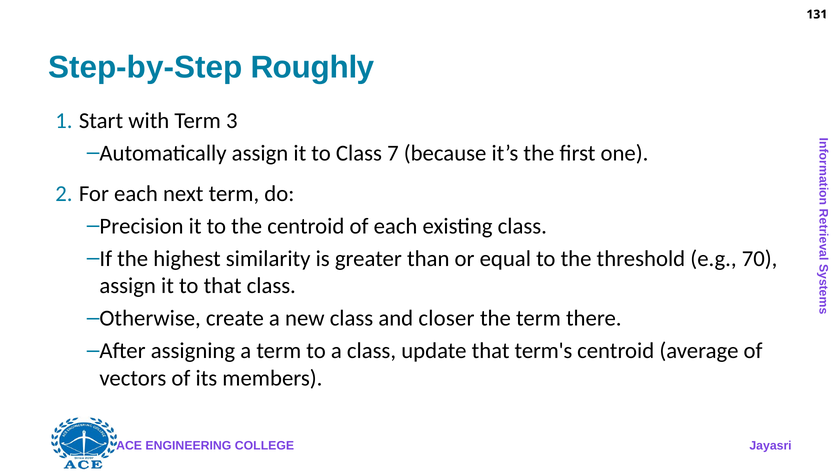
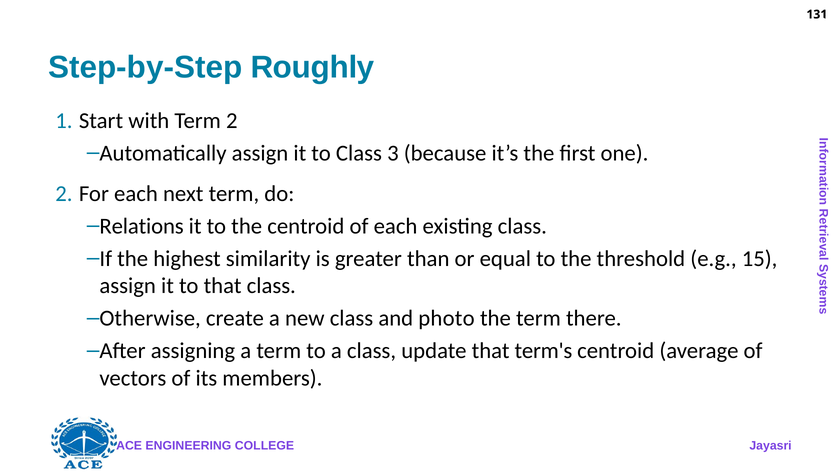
Term 3: 3 -> 2 (232, 121)
7: 7 -> 3 (393, 153)
Precision: Precision -> Relations (142, 226)
70: 70 -> 15 (760, 259)
closer: closer -> photo (446, 319)
